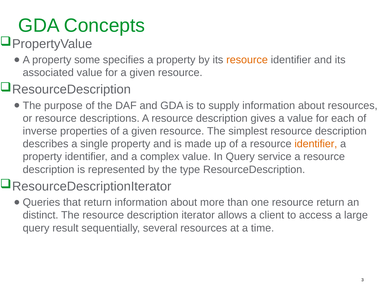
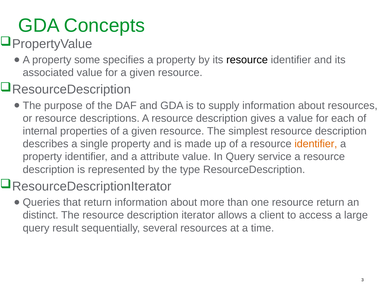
resource colour: orange -> black (247, 60)
inverse: inverse -> internal (40, 131)
complex: complex -> attribute (160, 157)
